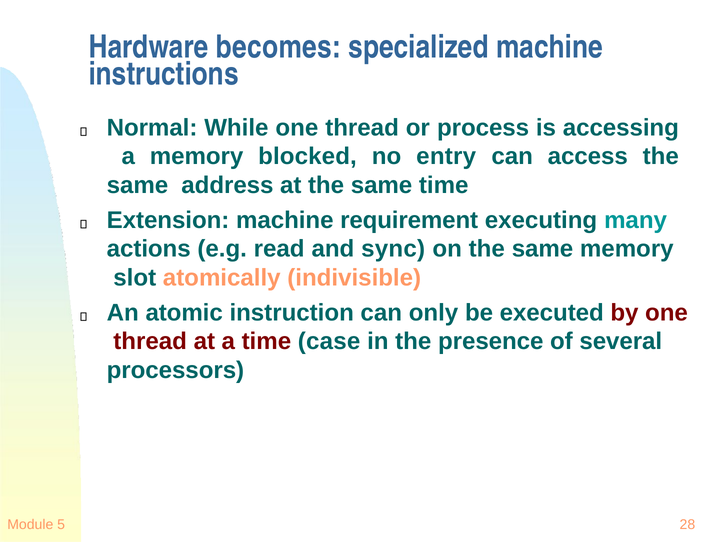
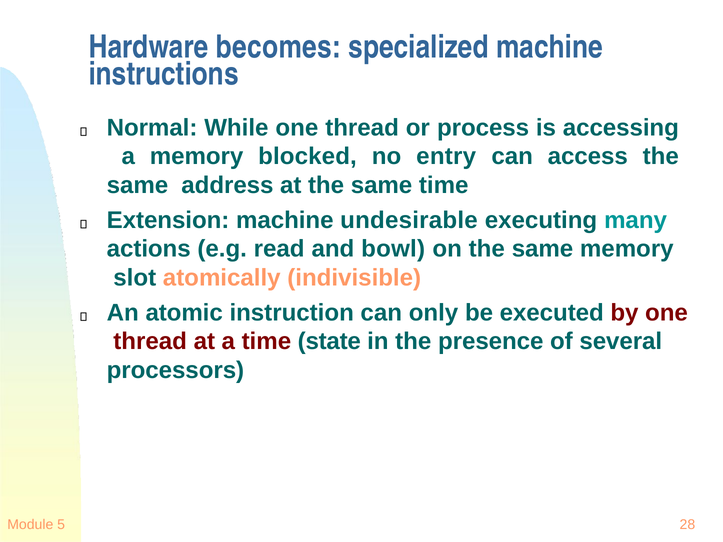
requirement: requirement -> undesirable (409, 220)
sync: sync -> bowl (393, 249)
case: case -> state (329, 342)
